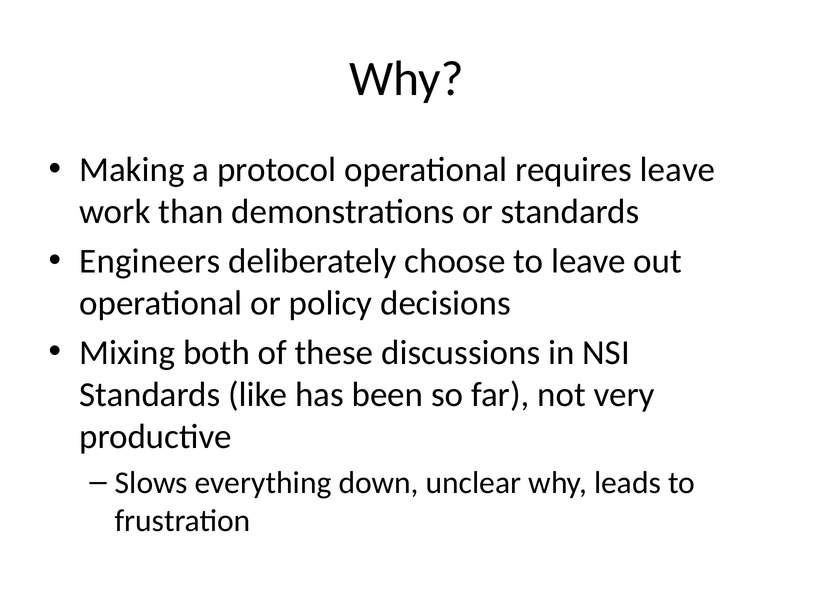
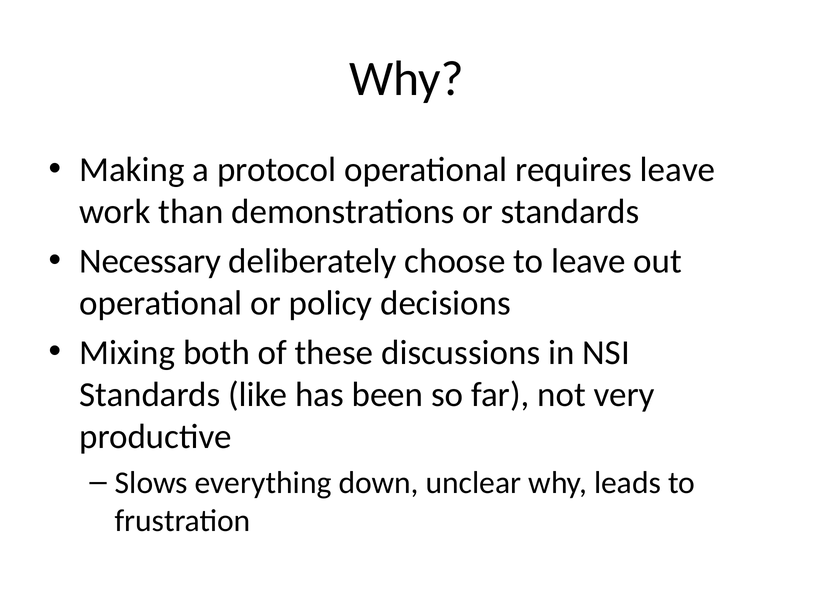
Engineers: Engineers -> Necessary (150, 261)
